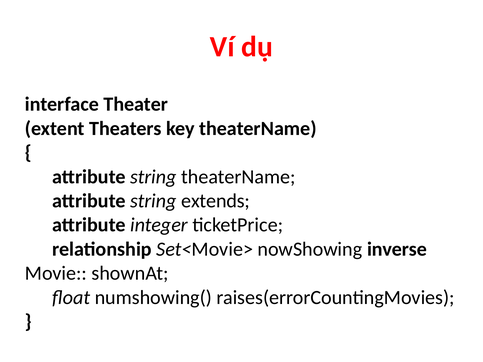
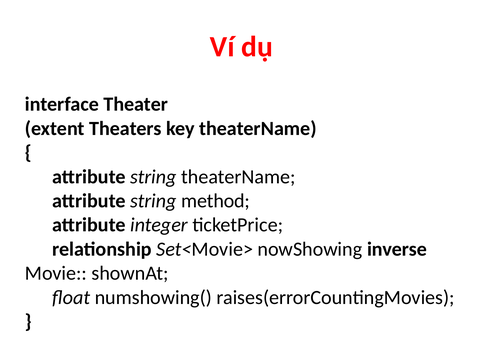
extends: extends -> method (216, 201)
